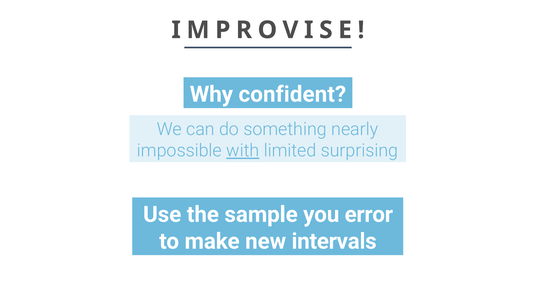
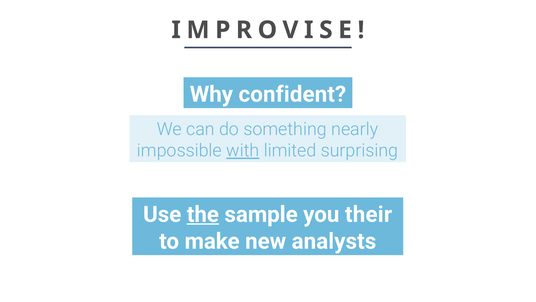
the underline: none -> present (203, 214)
error: error -> their (369, 214)
intervals: intervals -> analysts (334, 241)
